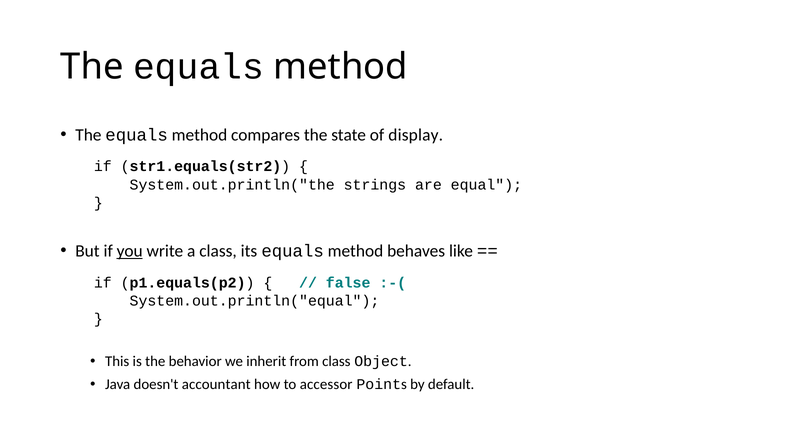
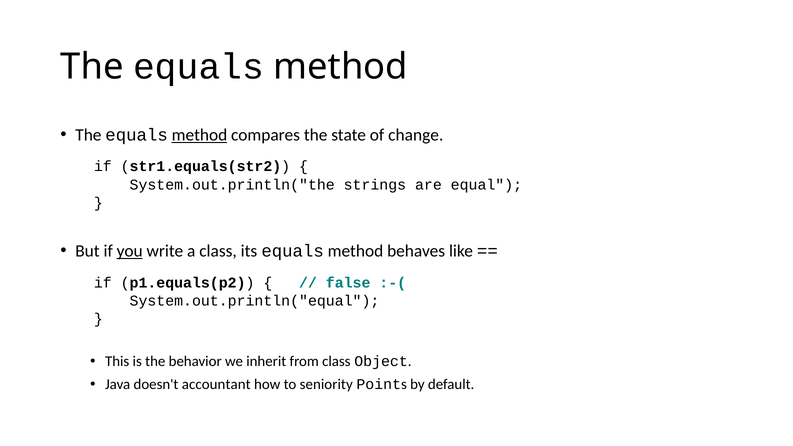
method underline: none -> present (199, 135)
display: display -> change (416, 135)
accessor: accessor -> seniority (326, 384)
